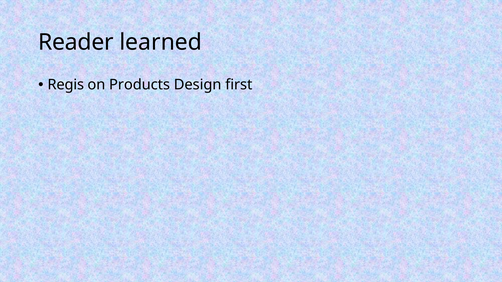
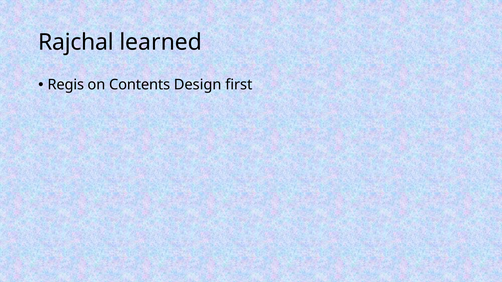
Reader: Reader -> Rajchal (76, 42)
Products: Products -> Contents (140, 85)
